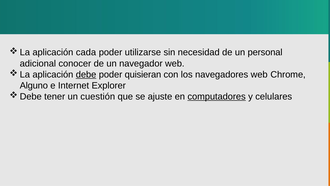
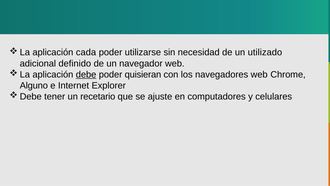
personal: personal -> utilizado (265, 52)
conocer: conocer -> definido (75, 63)
cuestión: cuestión -> recetario (98, 96)
computadores underline: present -> none (217, 96)
